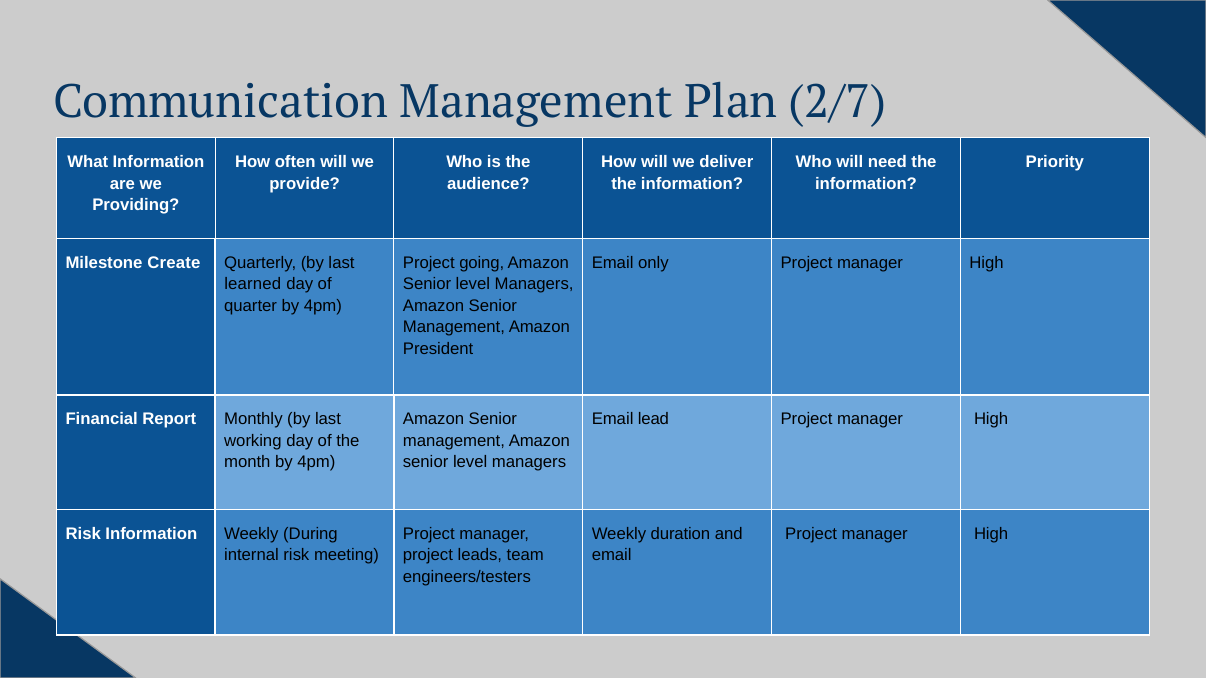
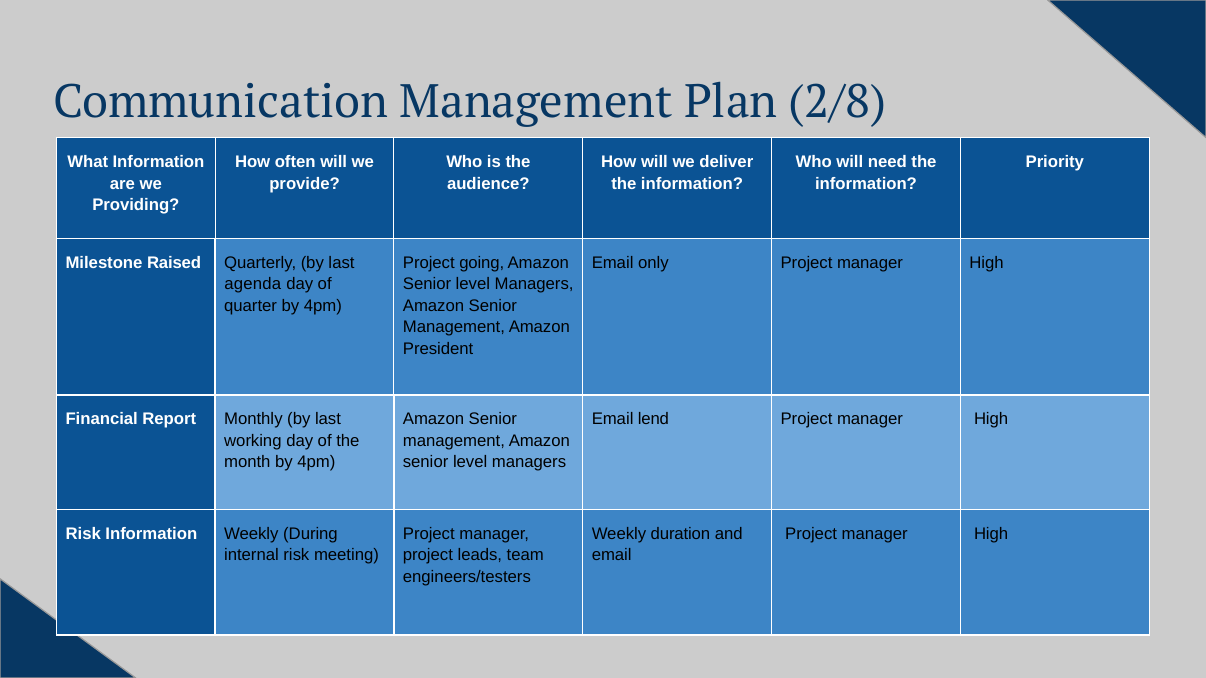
2/7: 2/7 -> 2/8 (838, 102)
Create: Create -> Raised (174, 263)
learned: learned -> agenda (253, 285)
lead: lead -> lend (653, 419)
